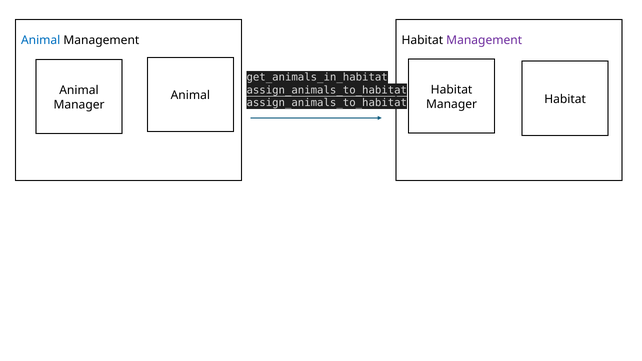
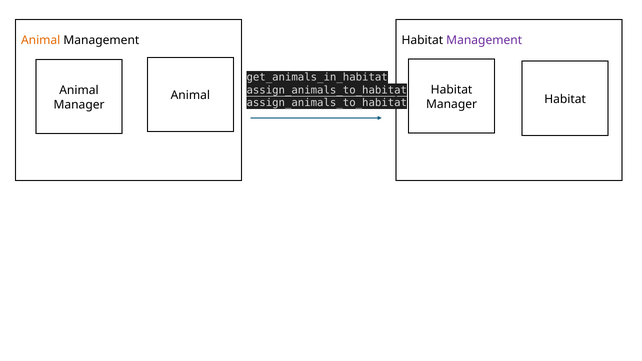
Animal colour: blue -> orange (41, 40)
